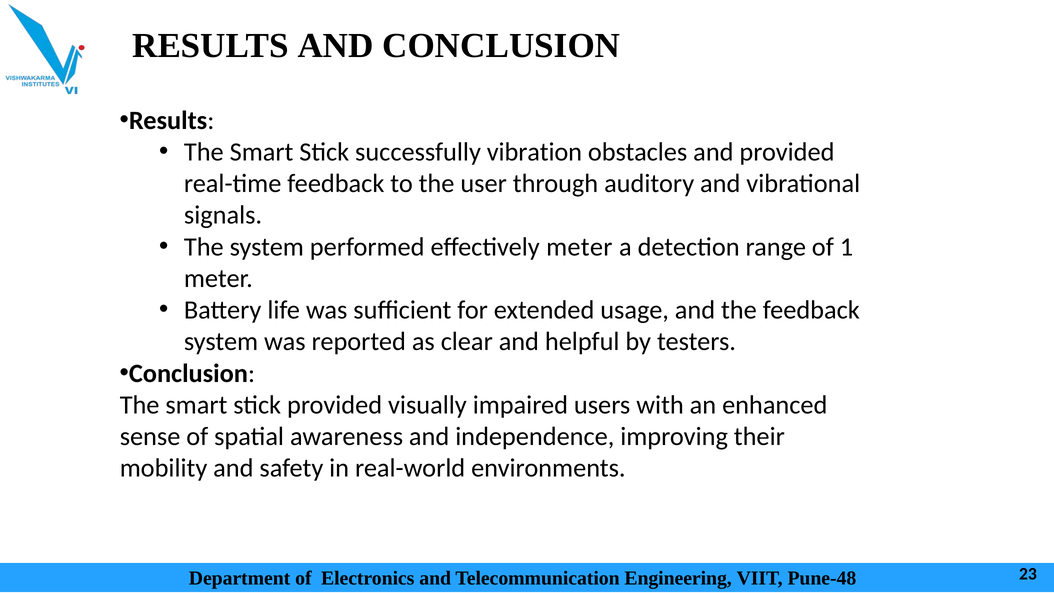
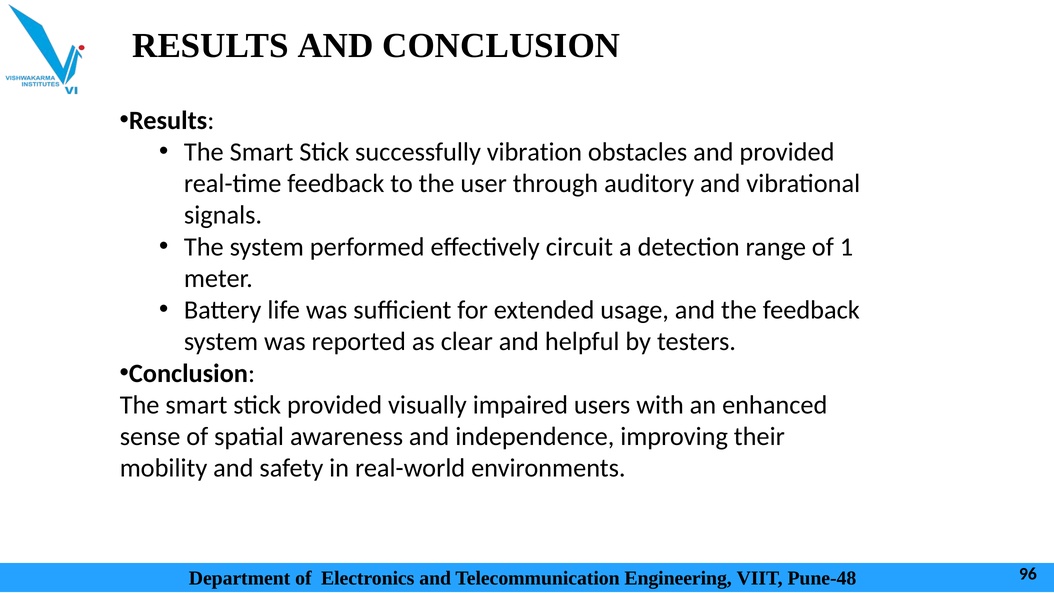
effectively meter: meter -> circuit (579, 247)
23: 23 -> 96 (1028, 574)
